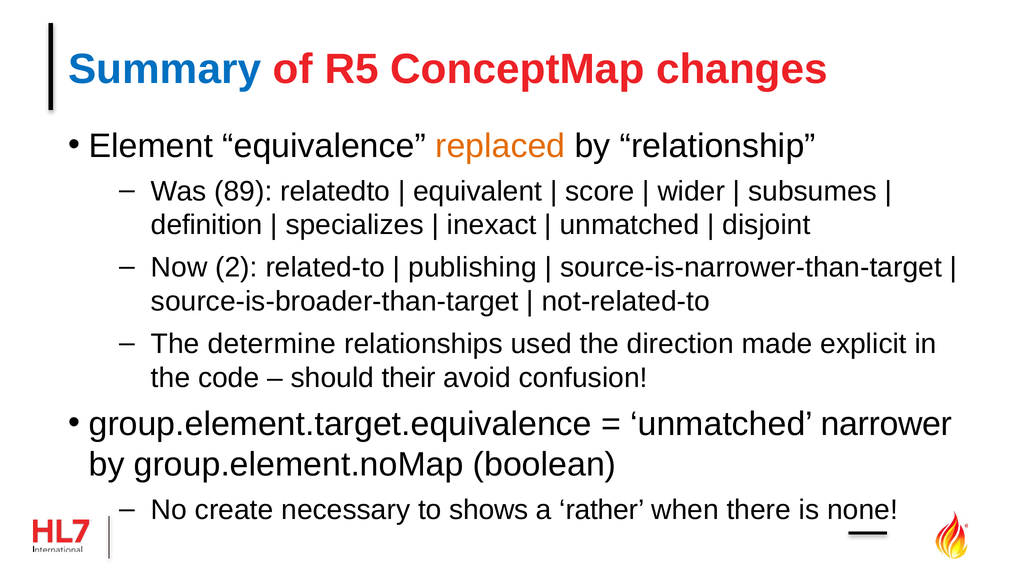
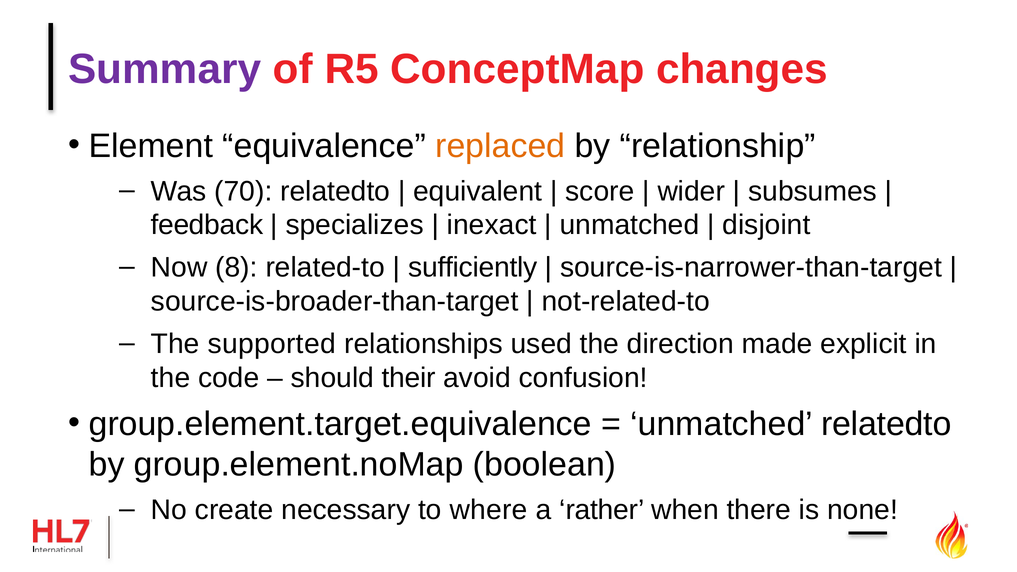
Summary colour: blue -> purple (165, 69)
89: 89 -> 70 (243, 191)
definition: definition -> feedback (207, 225)
2: 2 -> 8 (237, 268)
publishing: publishing -> sufficiently (473, 268)
determine: determine -> supported (272, 344)
unmatched narrower: narrower -> relatedto (886, 424)
shows: shows -> where (489, 510)
